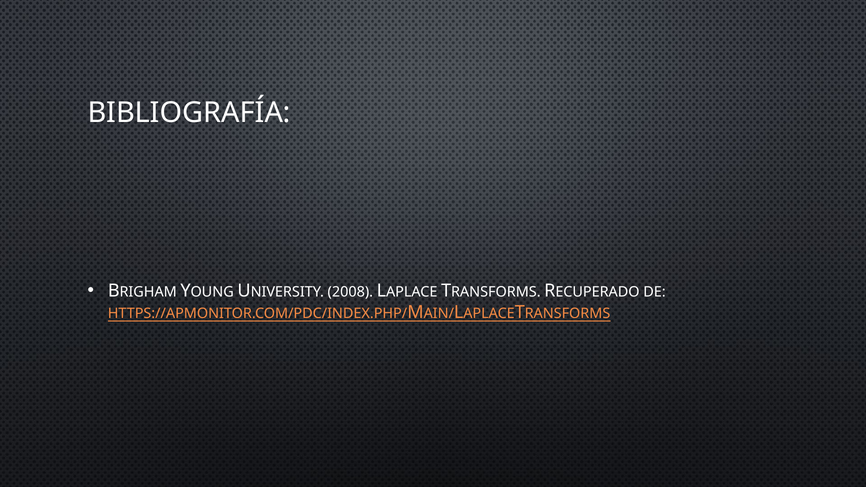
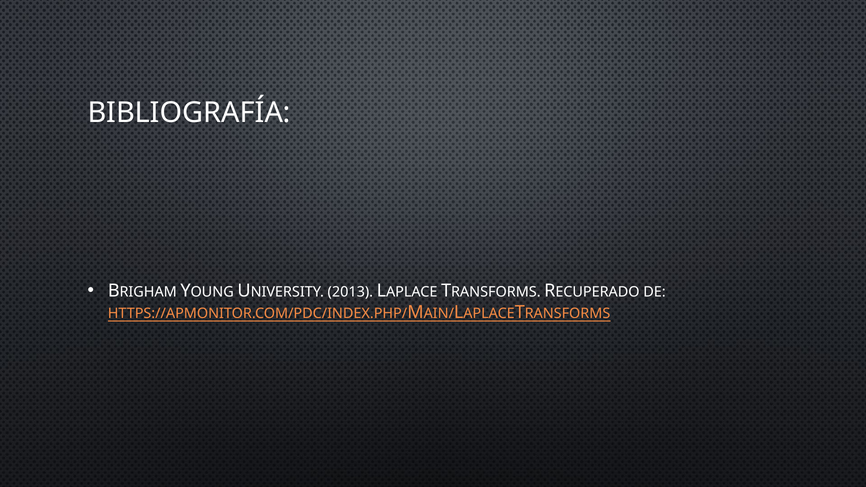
2008: 2008 -> 2013 (350, 292)
